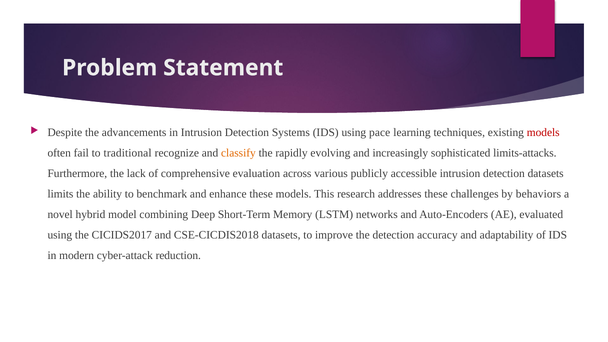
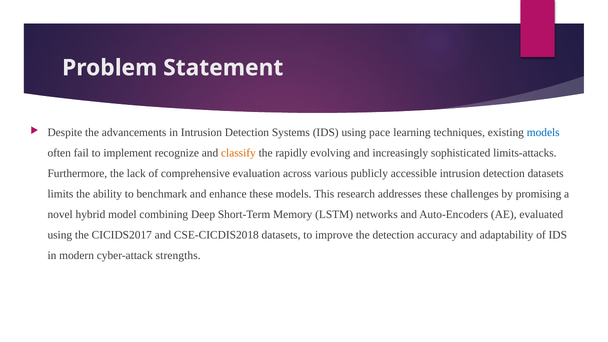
models colour: red -> blue (543, 132)
traditional: traditional -> implement (128, 153)
behaviors: behaviors -> promising (539, 194)
reduction: reduction -> strengths (178, 255)
